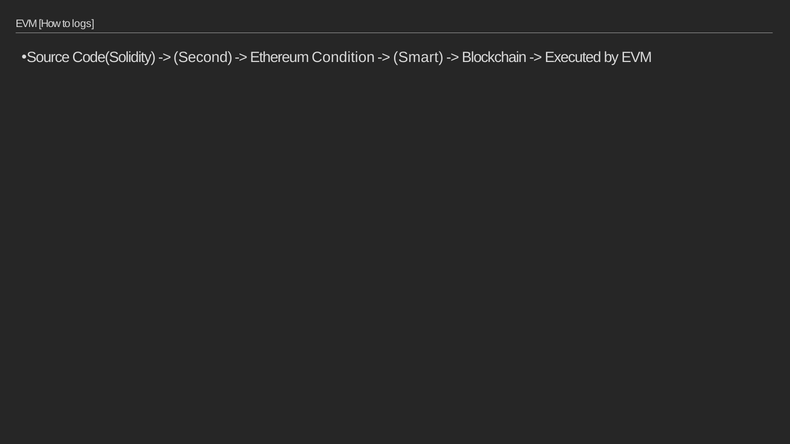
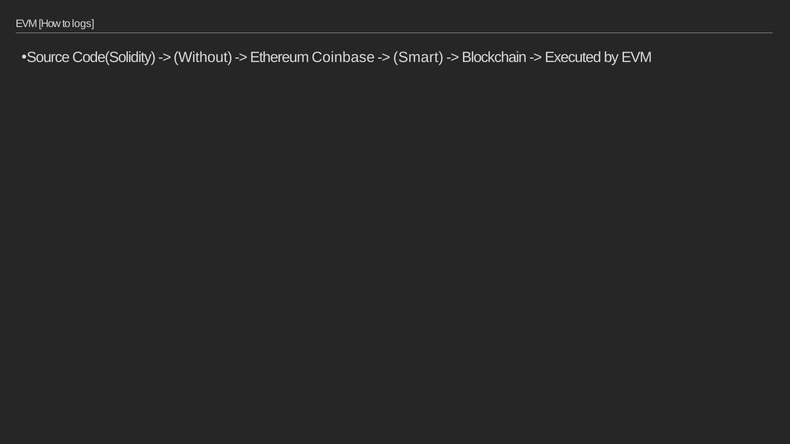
Second: Second -> Without (203, 58)
Condition: Condition -> Coinbase (343, 58)
